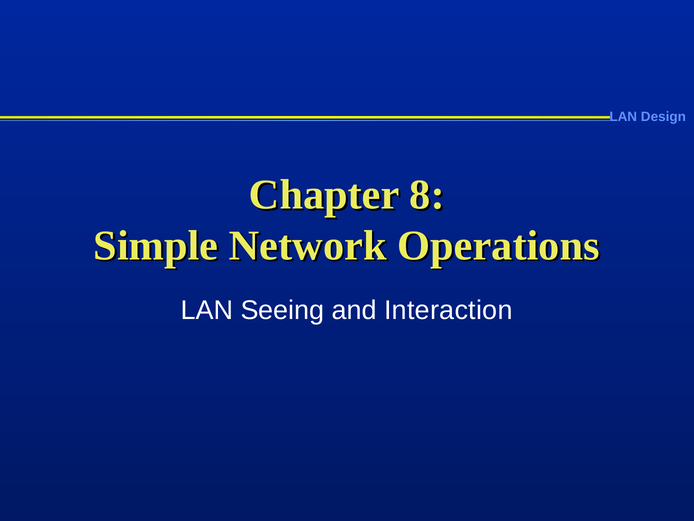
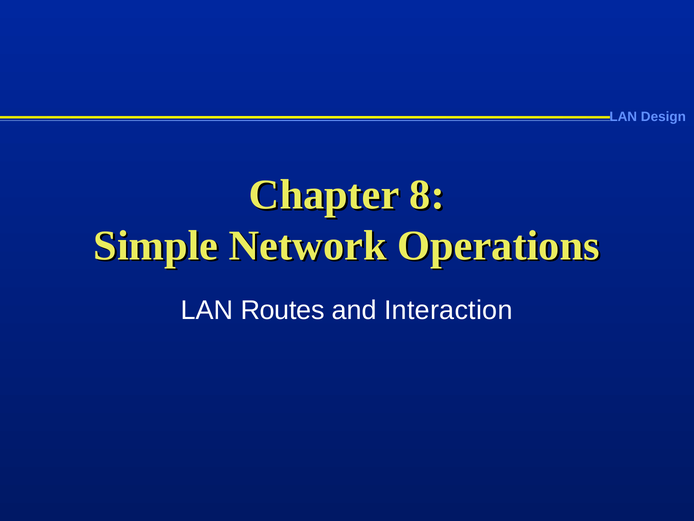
Seeing: Seeing -> Routes (283, 310)
